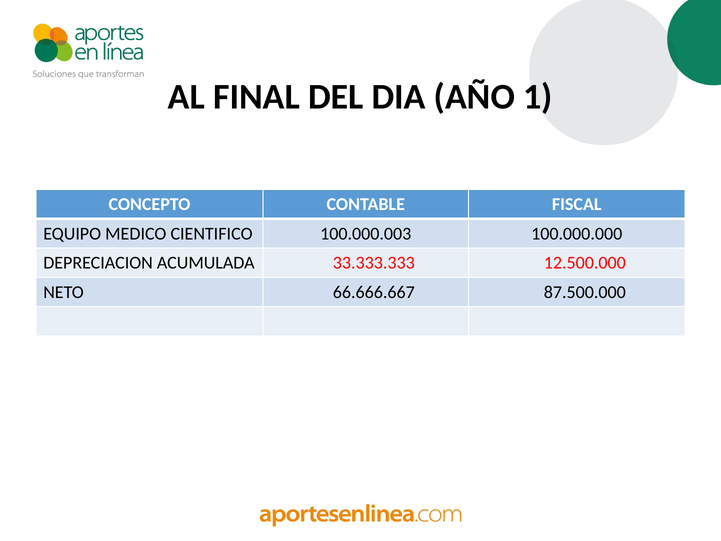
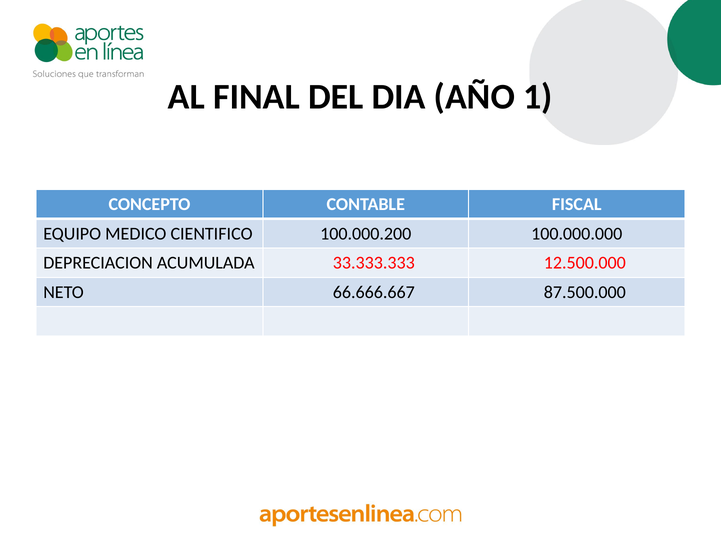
100.000.003: 100.000.003 -> 100.000.200 (366, 234)
